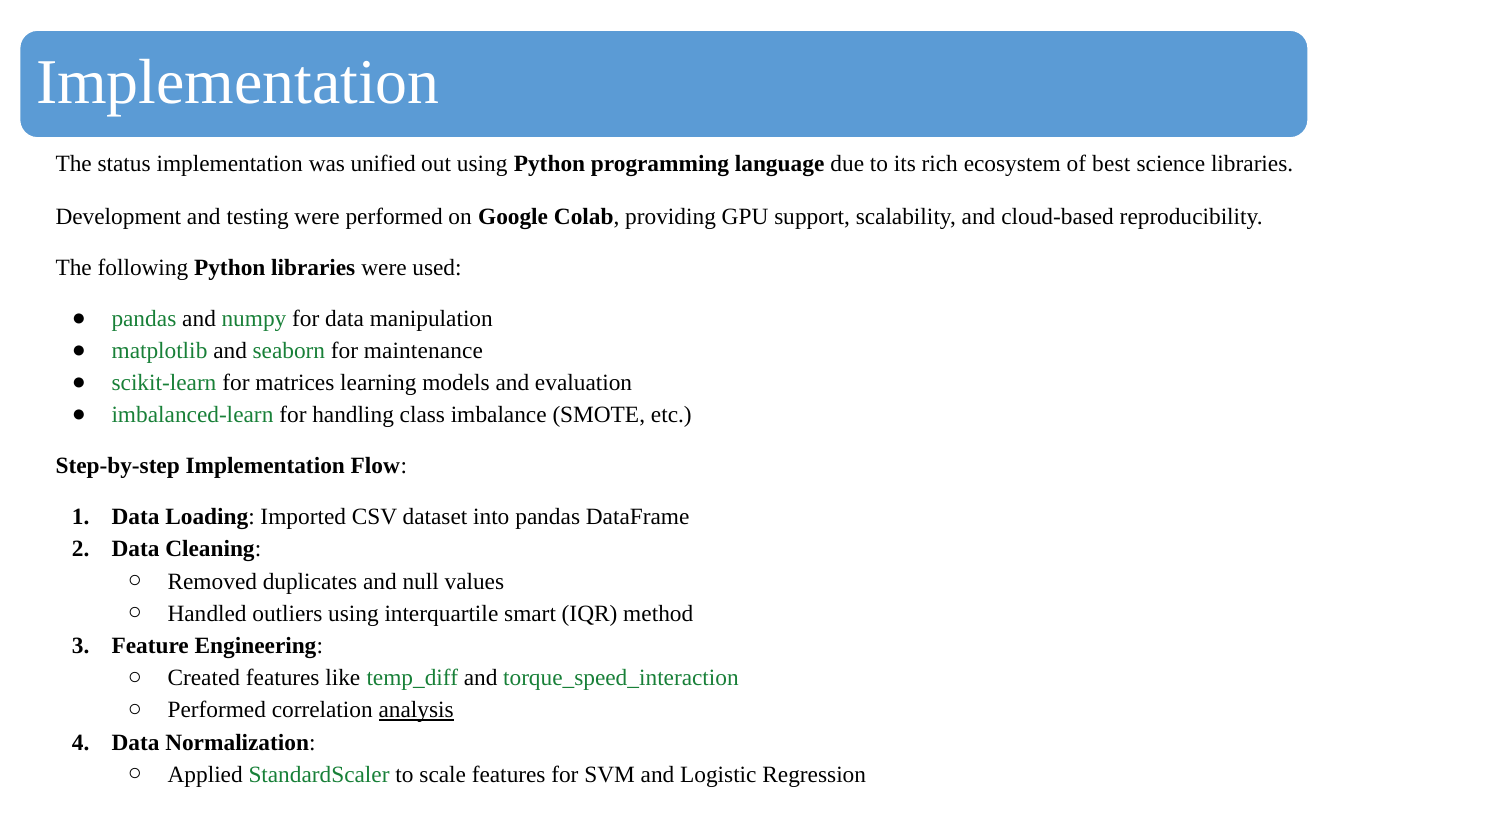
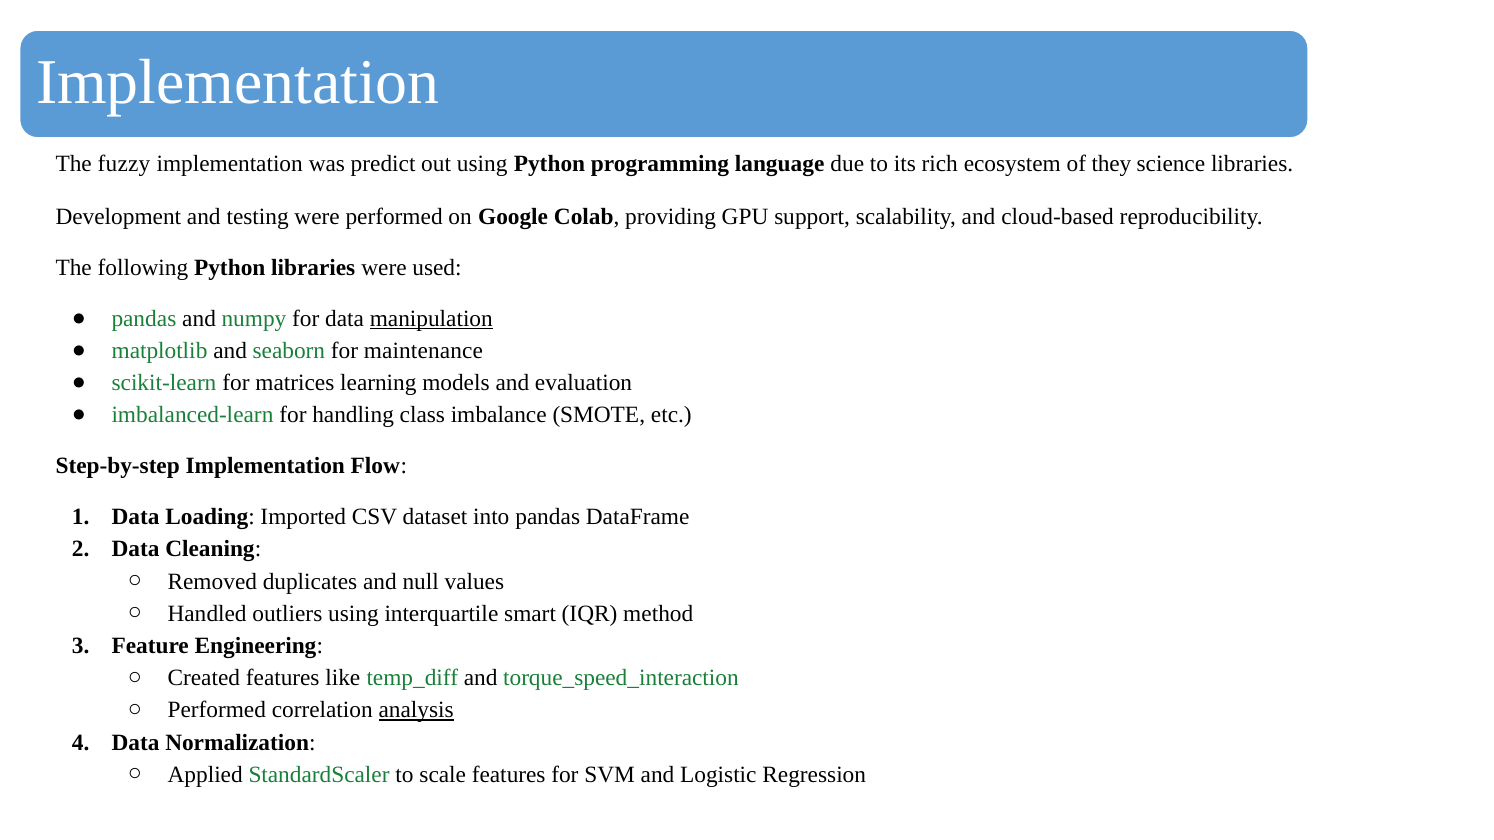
status: status -> fuzzy (124, 164)
unified: unified -> predict (383, 164)
best: best -> they (1111, 164)
manipulation underline: none -> present (431, 319)
